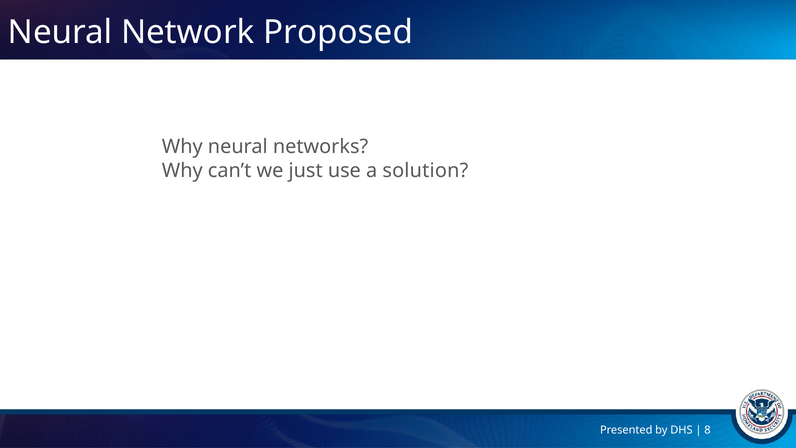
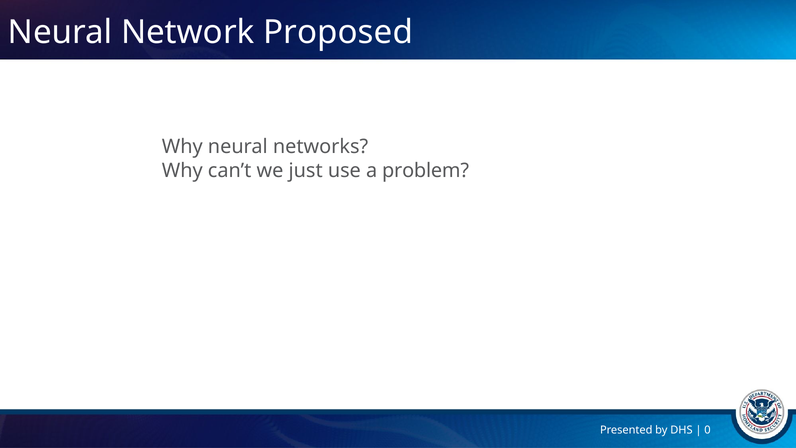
solution: solution -> problem (426, 171)
8: 8 -> 0 (707, 430)
